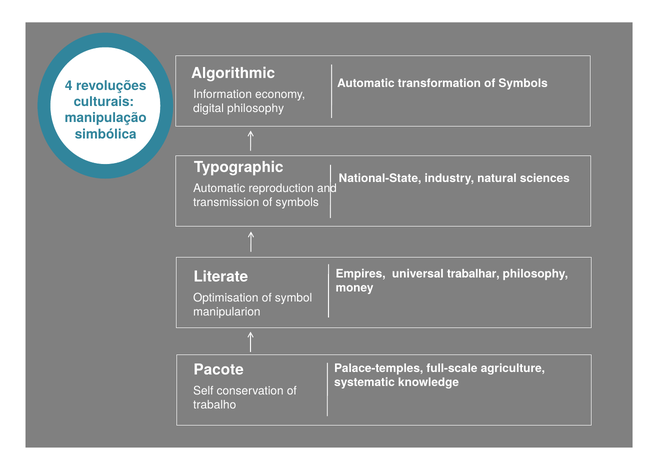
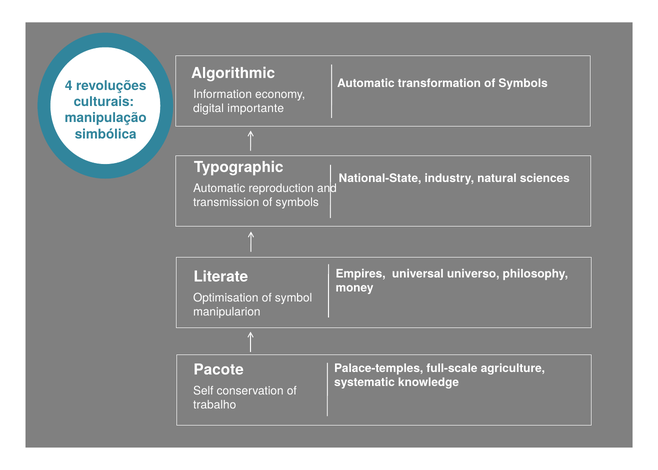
digital philosophy: philosophy -> importante (256, 108)
trabalhar: trabalhar -> universo (473, 274)
